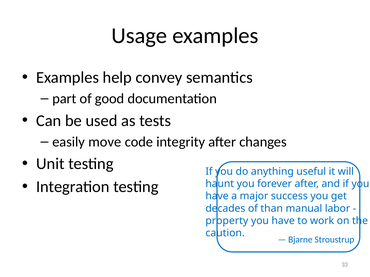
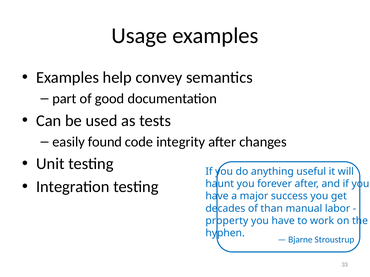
move: move -> found (105, 142)
caution: caution -> hyphen (225, 233)
